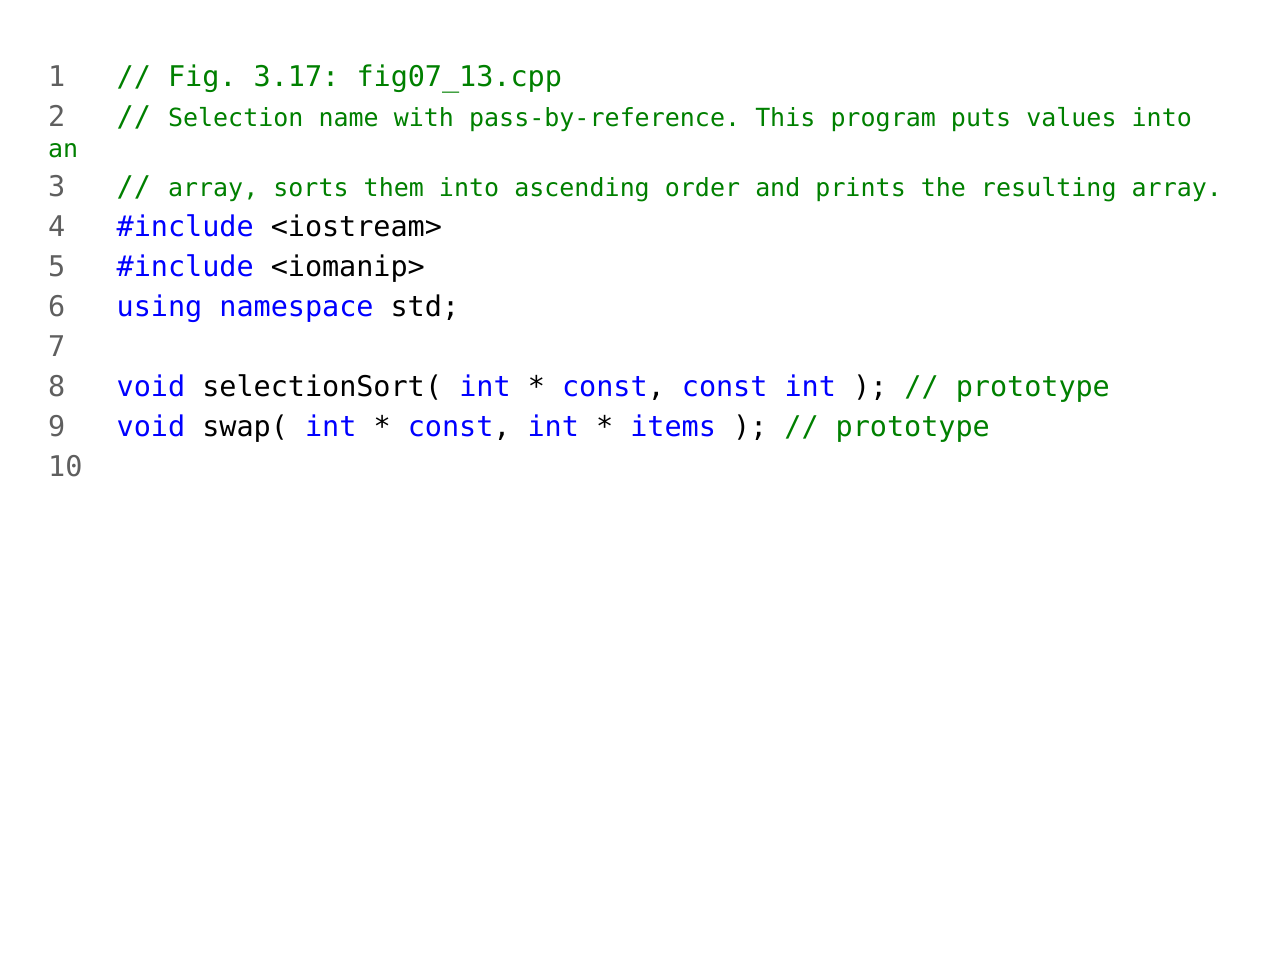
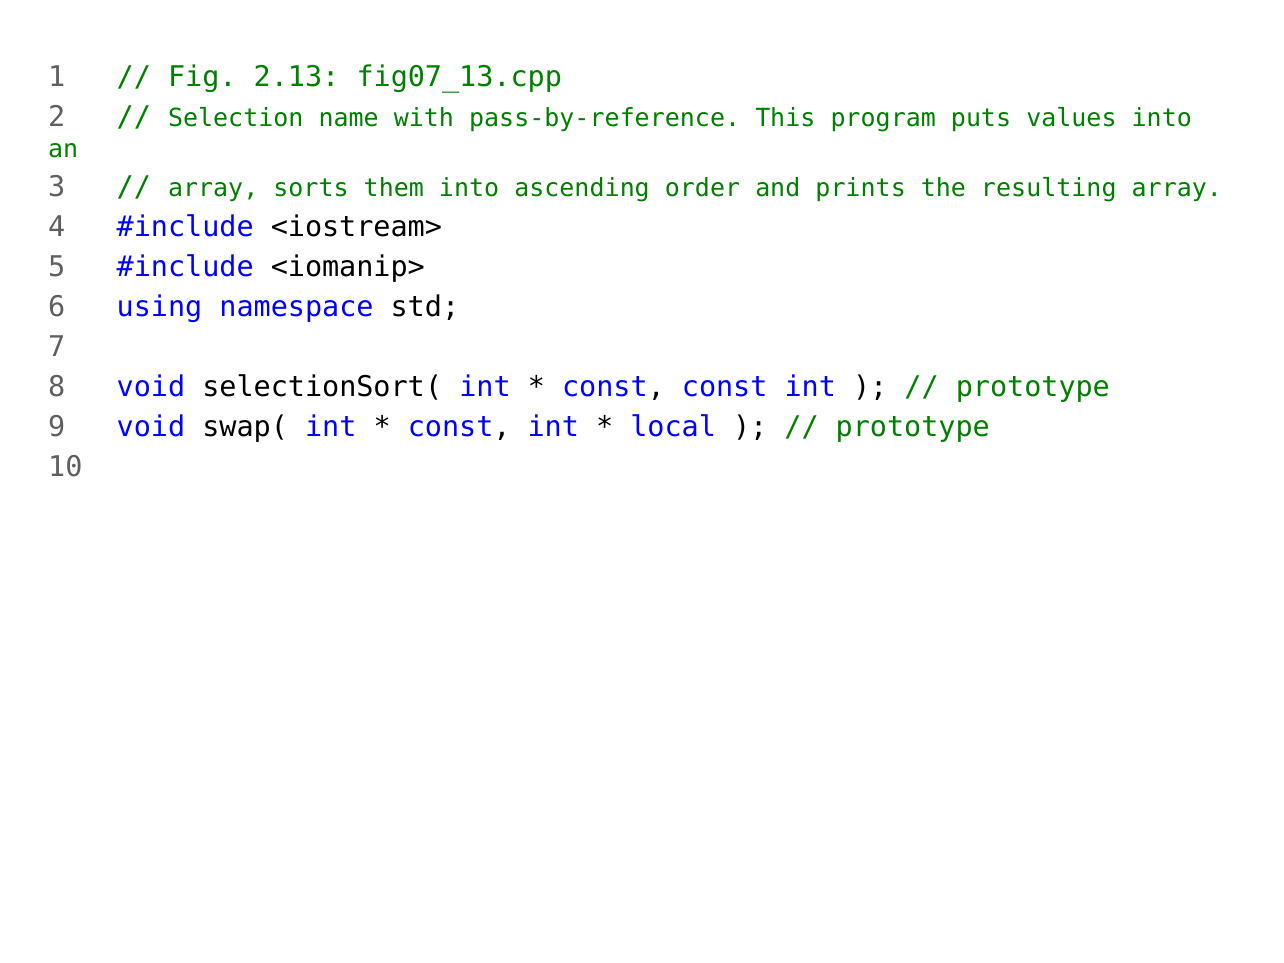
3.17: 3.17 -> 2.13 (296, 77)
items: items -> local (673, 427)
